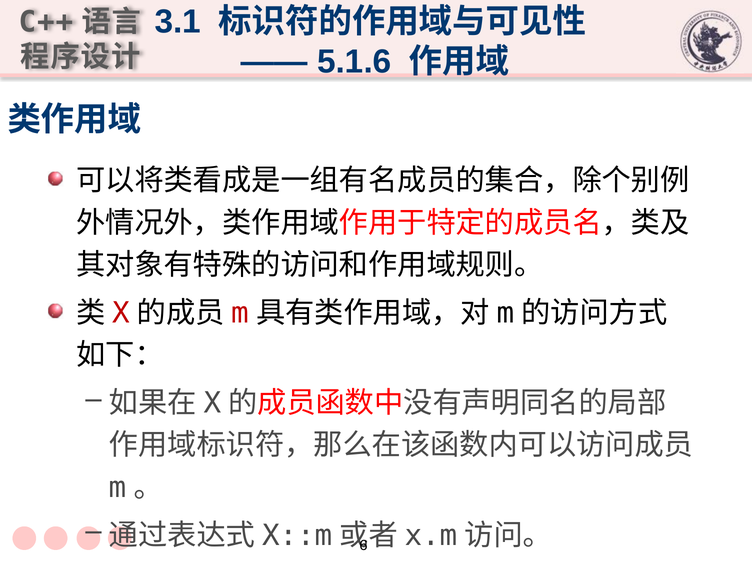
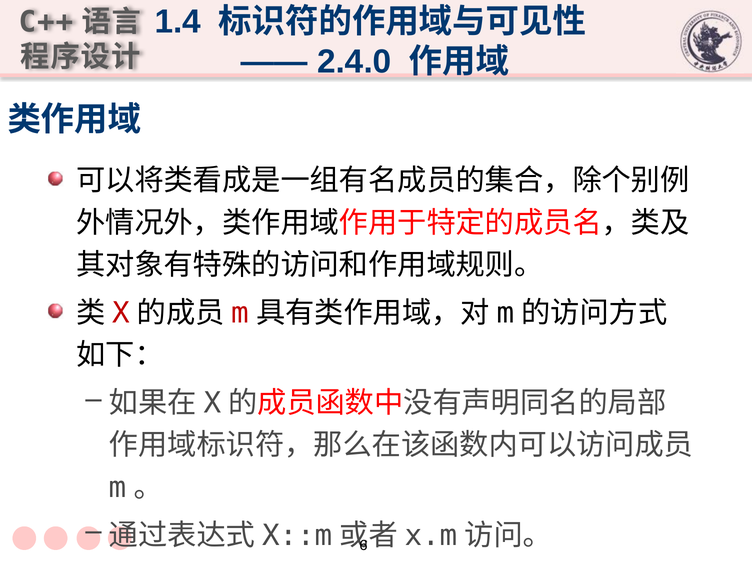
3.1: 3.1 -> 1.4 (178, 22)
5.1.6: 5.1.6 -> 2.4.0 (354, 62)
